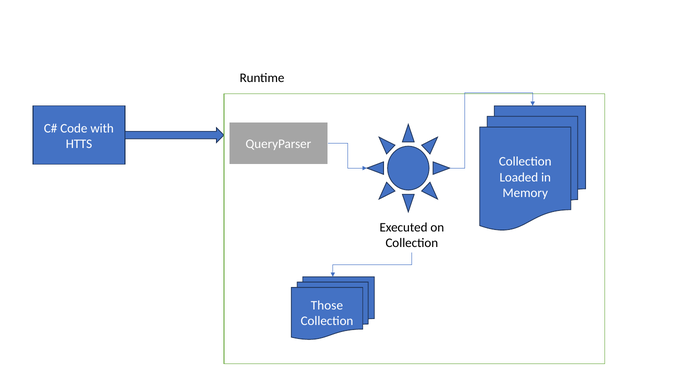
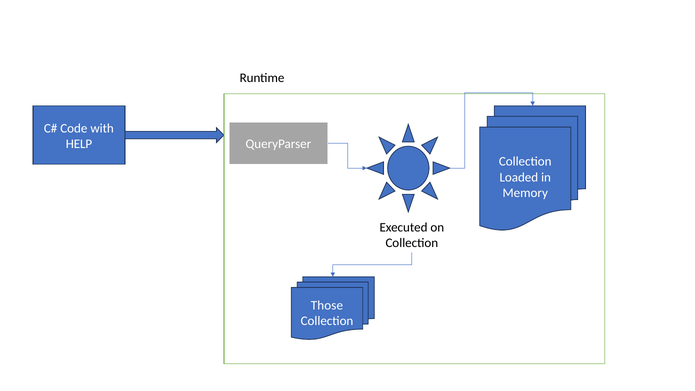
HTTS: HTTS -> HELP (79, 144)
